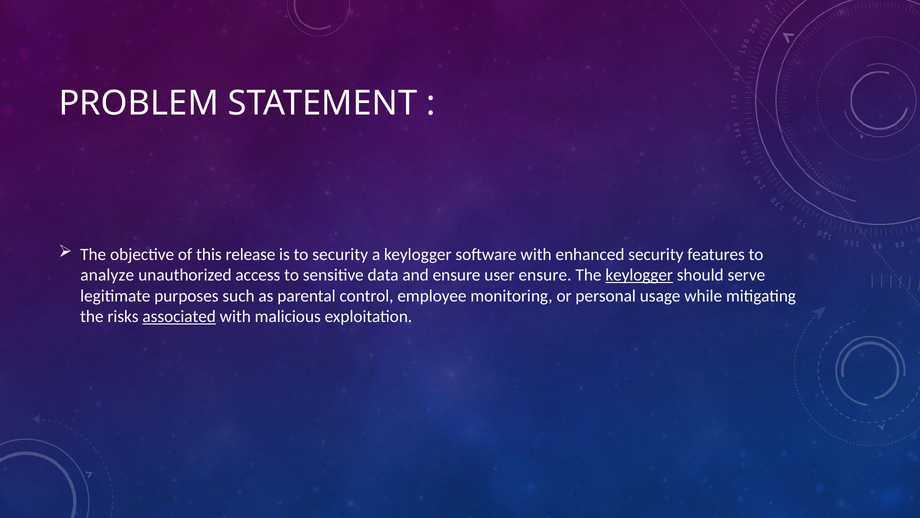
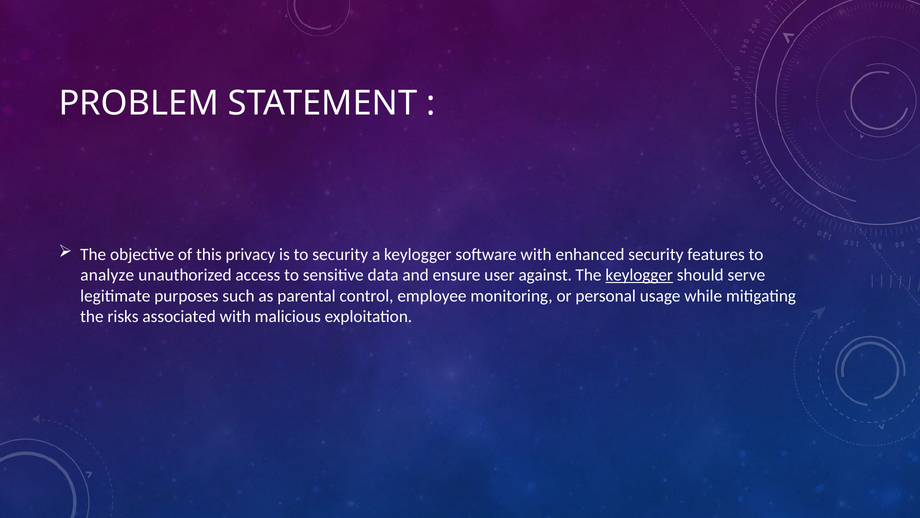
release: release -> privacy (250, 254)
user ensure: ensure -> against (545, 275)
associated underline: present -> none (179, 316)
